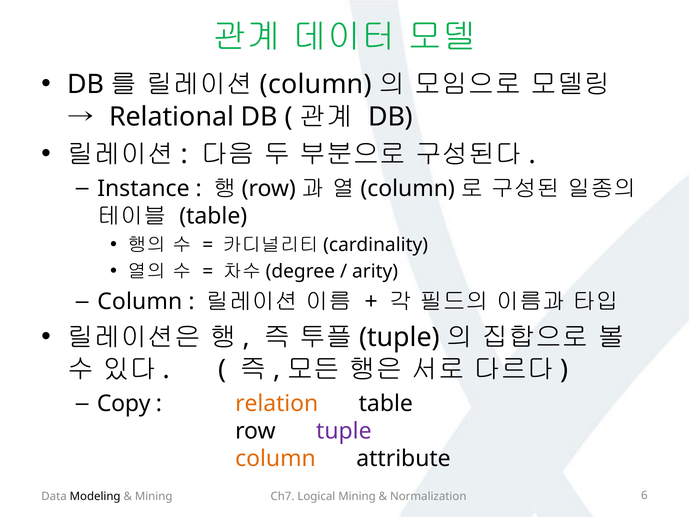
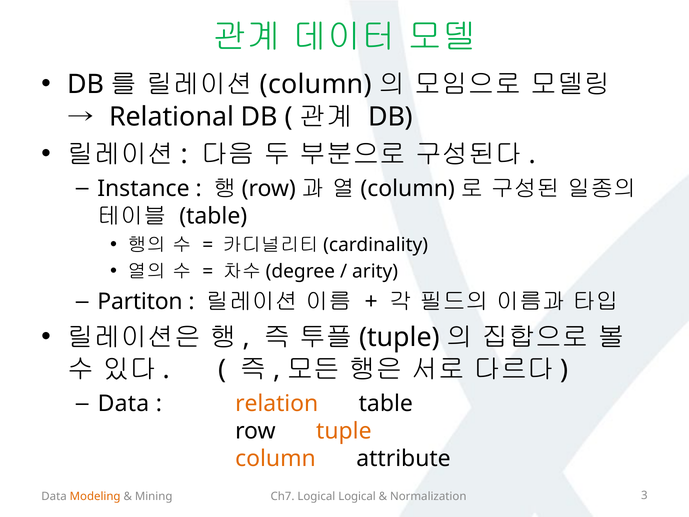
Column: Column -> Partiton (140, 302)
Copy: Copy -> Data (123, 404)
tuple colour: purple -> orange (344, 431)
Modeling colour: black -> orange (95, 496)
Logical Mining: Mining -> Logical (357, 496)
6: 6 -> 3 (644, 495)
